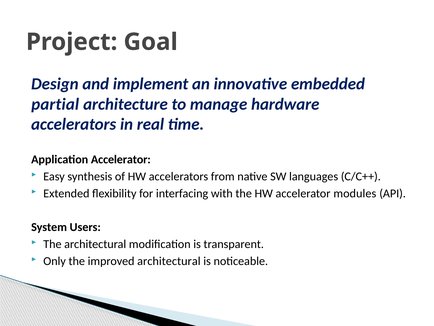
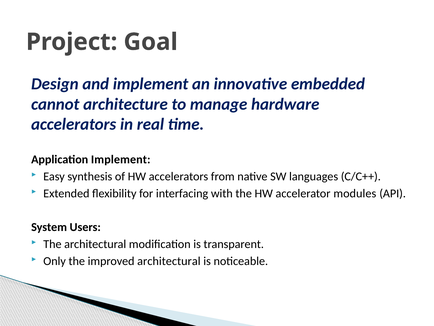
partial: partial -> cannot (55, 104)
Application Accelerator: Accelerator -> Implement (121, 159)
